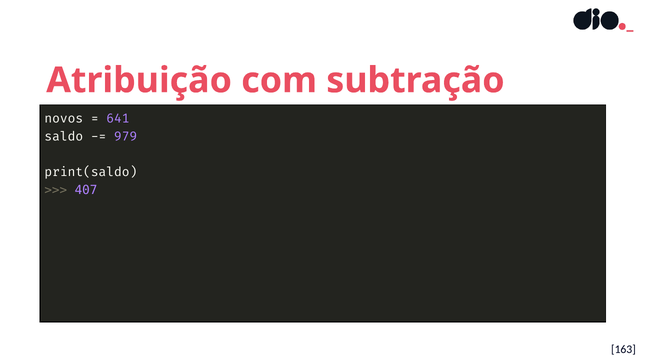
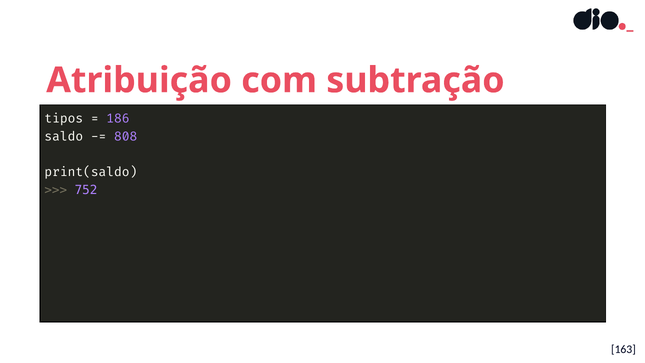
novos: novos -> tipos (64, 119)
641: 641 -> 186 (118, 119)
979: 979 -> 808 (126, 137)
407: 407 -> 752 (86, 190)
